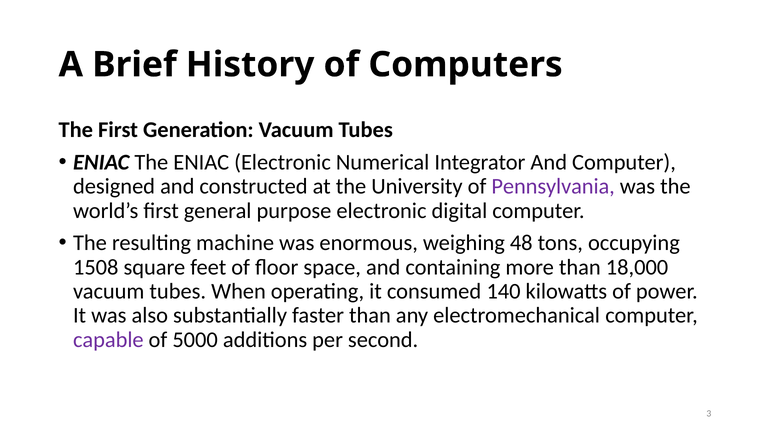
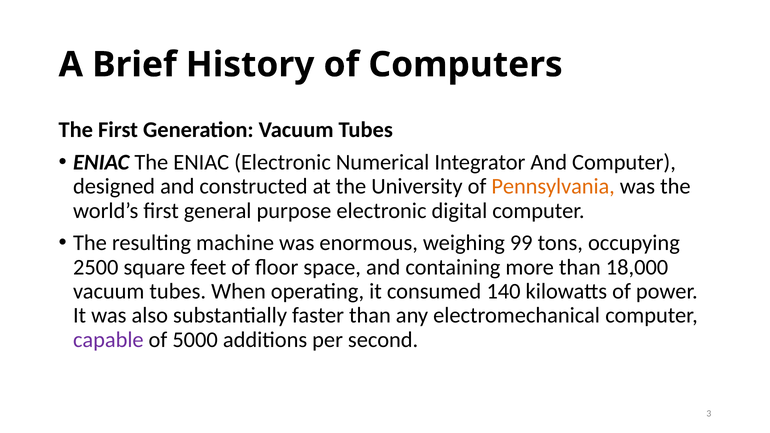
Pennsylvania colour: purple -> orange (553, 187)
48: 48 -> 99 (521, 243)
1508: 1508 -> 2500 (96, 267)
